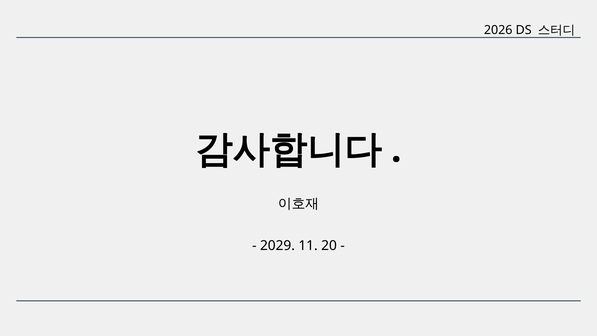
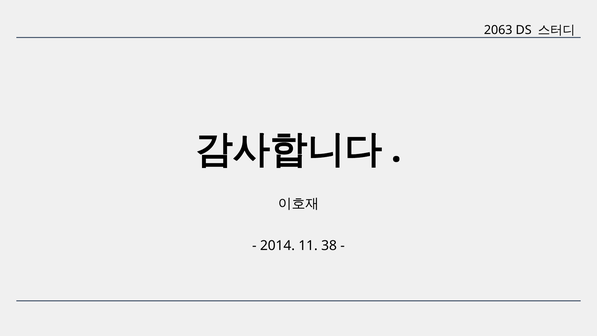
2026: 2026 -> 2063 (498, 30)
2029: 2029 -> 2014 (277, 246)
20: 20 -> 38 (329, 246)
